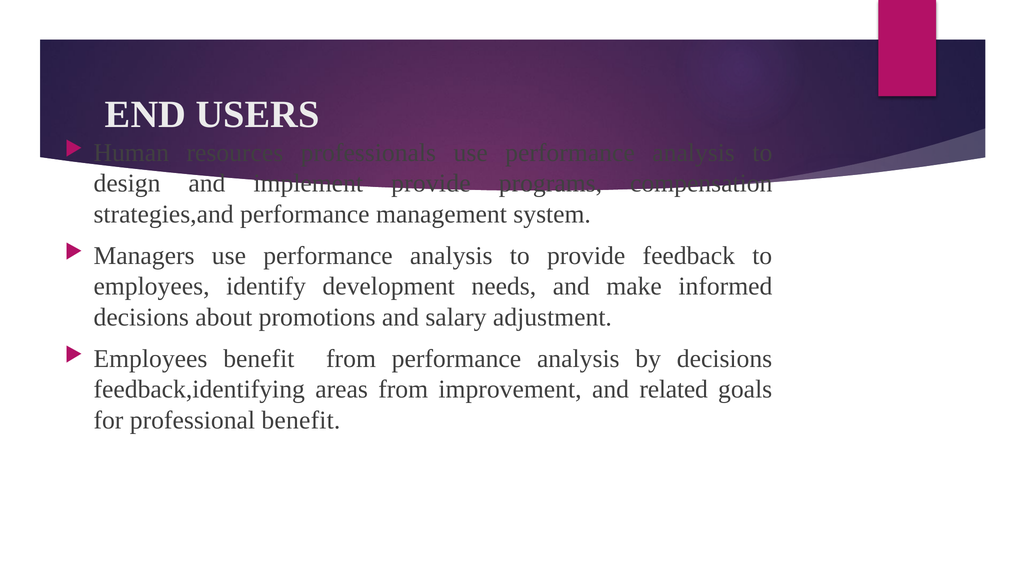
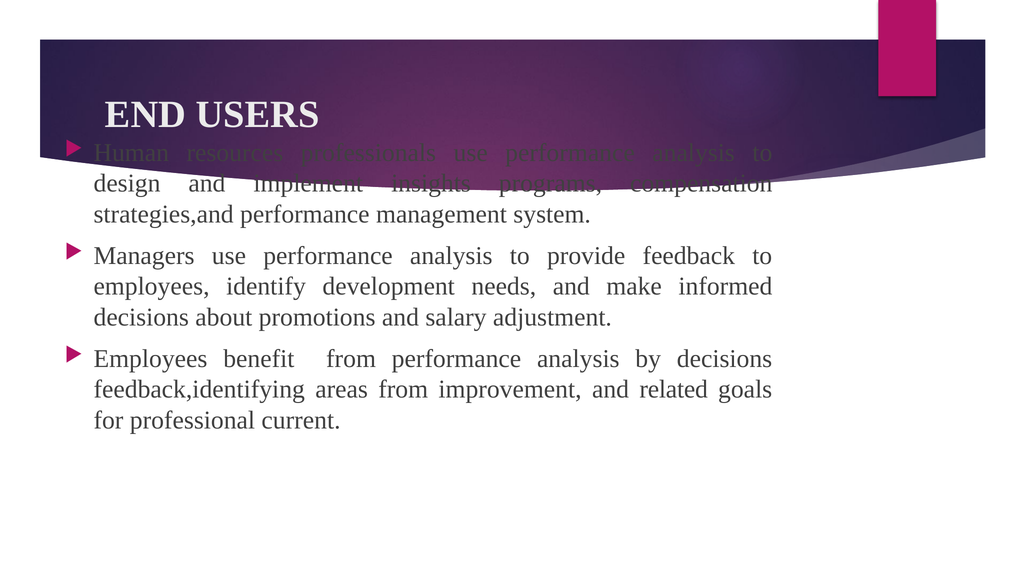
implement provide: provide -> insights (431, 183)
professional benefit: benefit -> current (301, 420)
